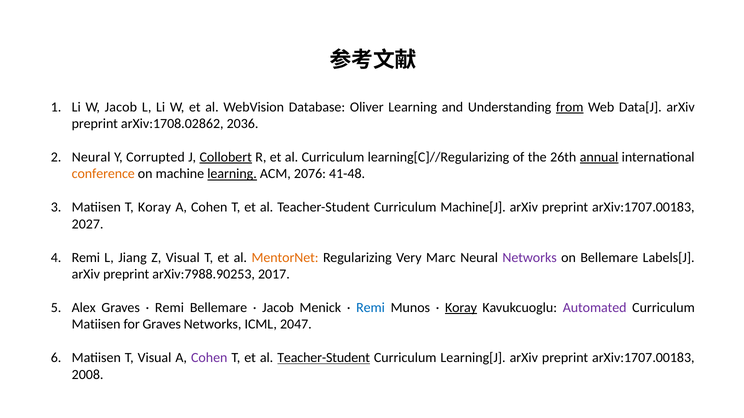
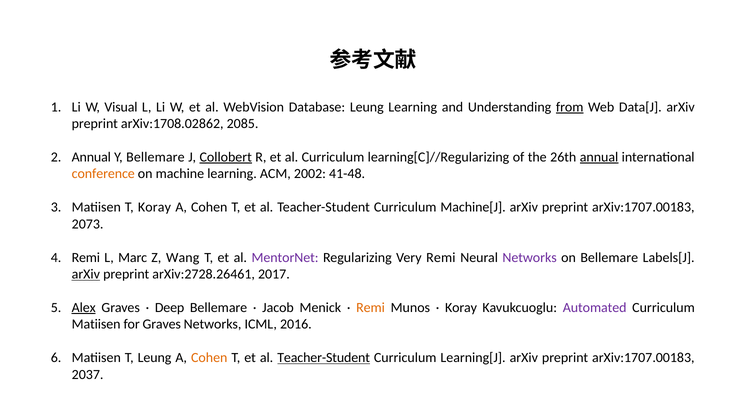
W Jacob: Jacob -> Visual (121, 107)
Database Oliver: Oliver -> Leung (367, 107)
2036: 2036 -> 2085 (243, 124)
Neural: Neural -> Annual (91, 157)
Y Corrupted: Corrupted -> Bellemare (155, 157)
learning underline: present -> none (232, 174)
2076: 2076 -> 2002 (310, 174)
2027: 2027 -> 2073 (88, 224)
Jiang: Jiang -> Marc (133, 258)
Z Visual: Visual -> Wang (183, 258)
MentorNet colour: orange -> purple (285, 258)
Very Marc: Marc -> Remi (441, 258)
arXiv underline: none -> present (86, 275)
arXiv:7988.90253: arXiv:7988.90253 -> arXiv:2728.26461 (204, 275)
Alex underline: none -> present (84, 308)
Remi: Remi -> Deep (170, 308)
Remi colour: blue -> orange (371, 308)
Koray underline: present -> none (461, 308)
2047: 2047 -> 2016 (296, 325)
T Visual: Visual -> Leung (155, 358)
Cohen colour: purple -> orange (209, 358)
2008: 2008 -> 2037 (88, 375)
